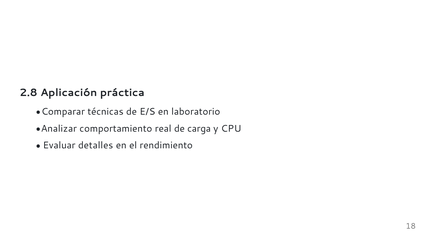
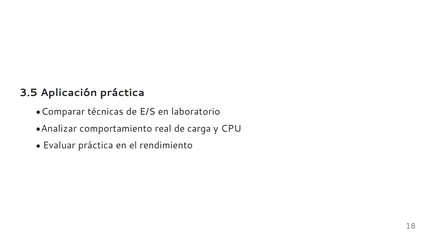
2.8: 2.8 -> 3.5 (28, 93)
Evaluar detalles: detalles -> práctica (96, 145)
